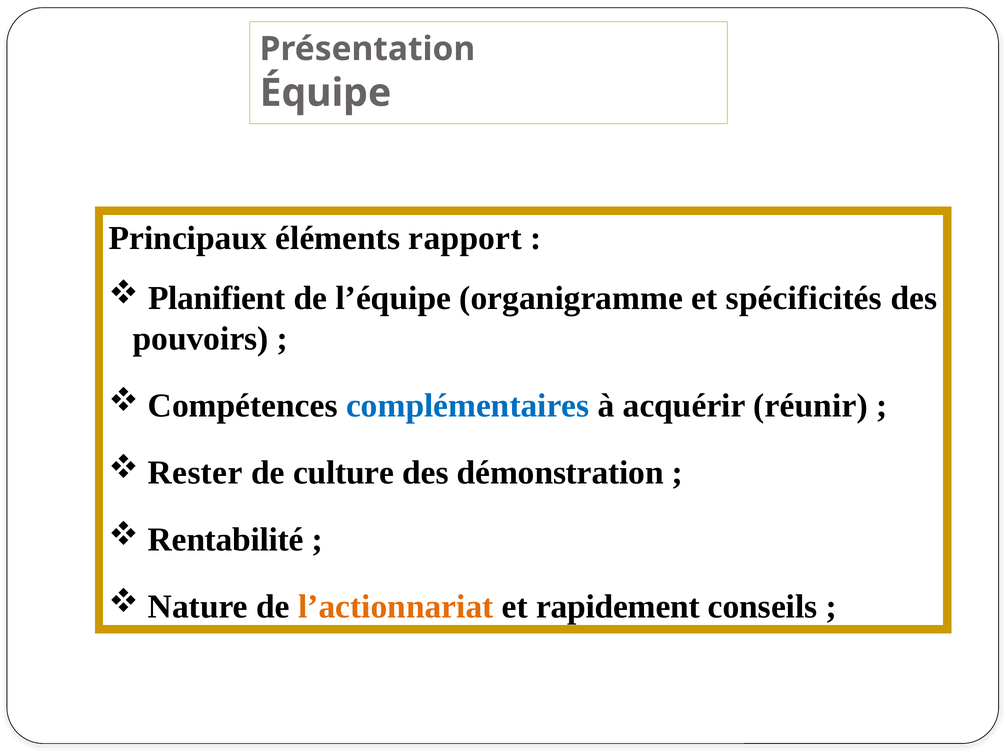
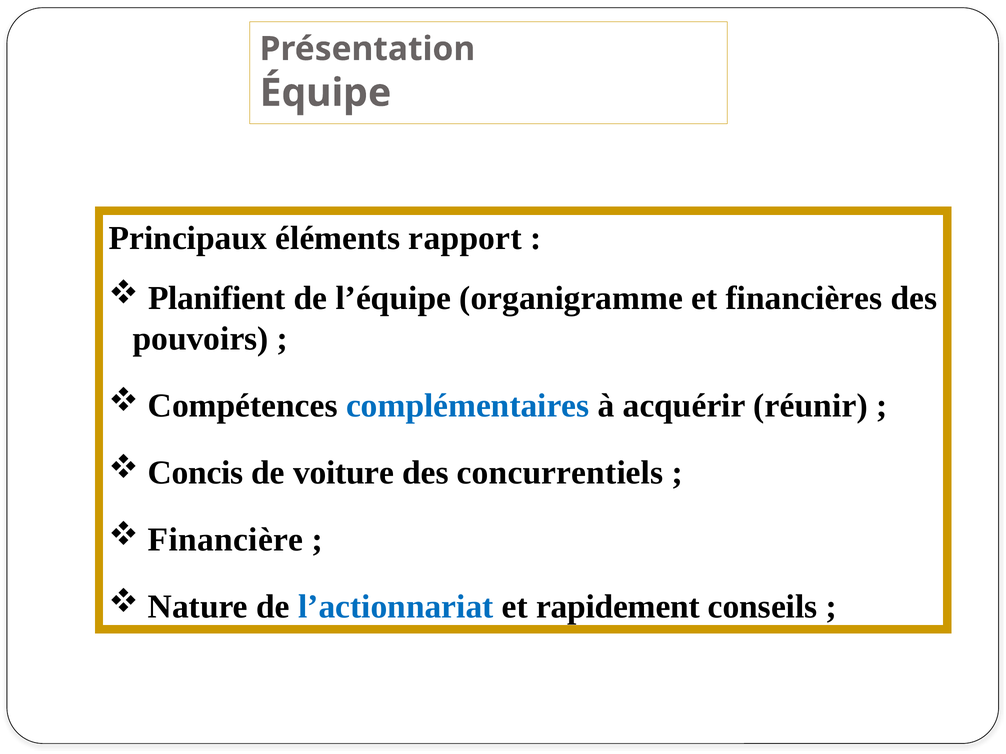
spécificités: spécificités -> financières (804, 299)
Rester: Rester -> Concis (196, 473)
culture: culture -> voiture (344, 473)
démonstration: démonstration -> concurrentiels (560, 473)
Rentabilité: Rentabilité -> Financière (226, 540)
l’actionnariat colour: orange -> blue (396, 607)
